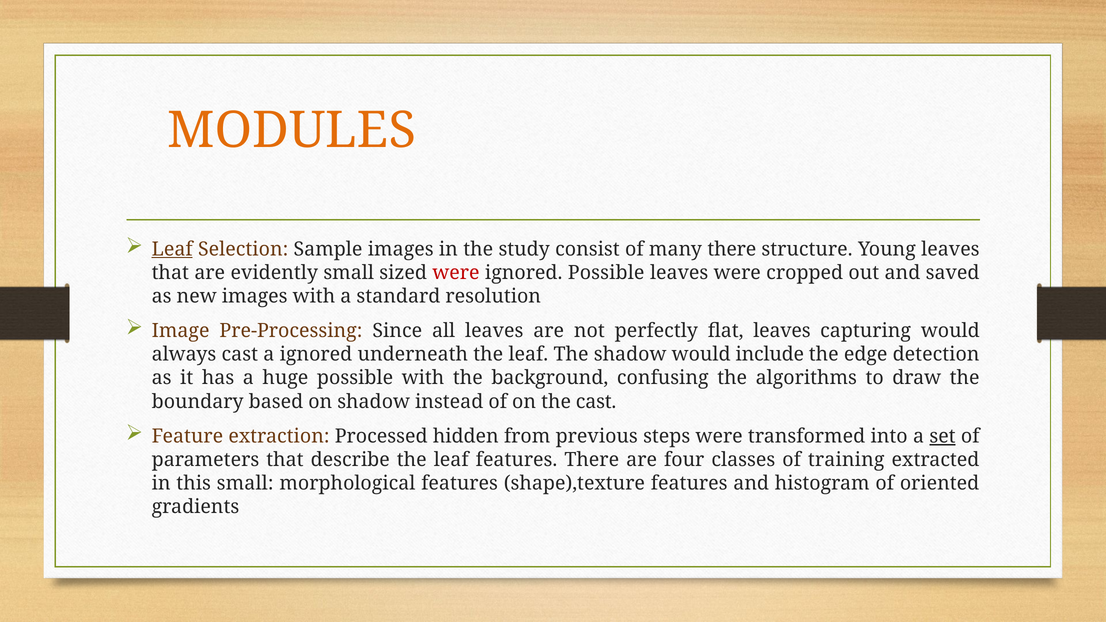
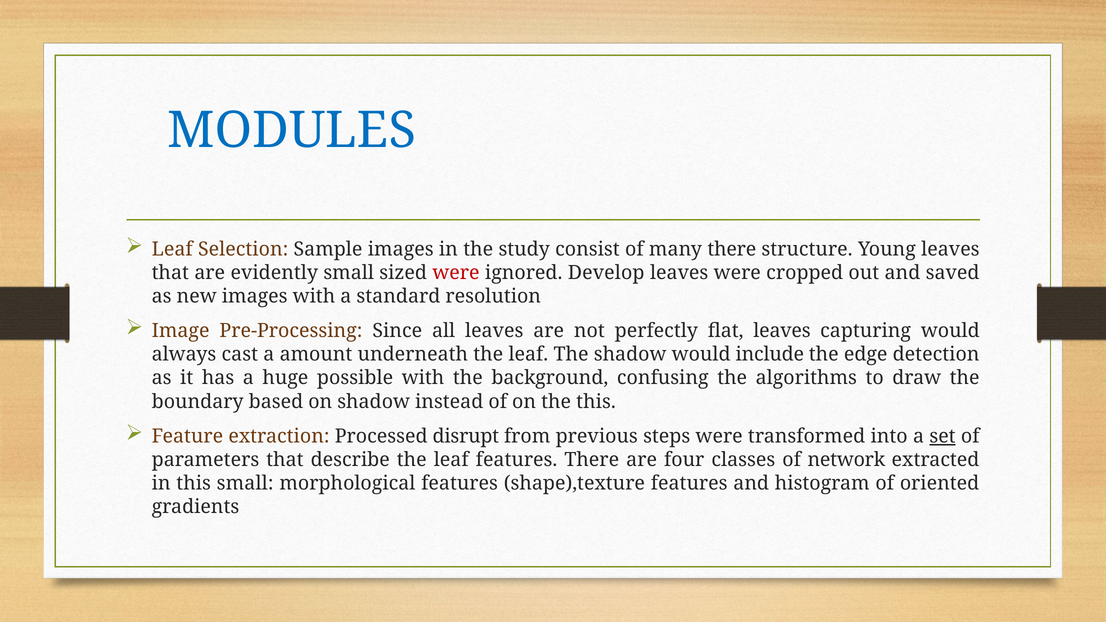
MODULES colour: orange -> blue (292, 131)
Leaf underline: present -> none (172, 249)
ignored Possible: Possible -> Develop (606, 273)
a ignored: ignored -> amount (316, 355)
the cast: cast -> this (596, 402)
hidden: hidden -> disrupt (466, 436)
training: training -> network (846, 460)
